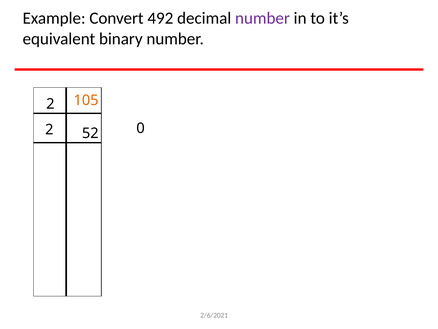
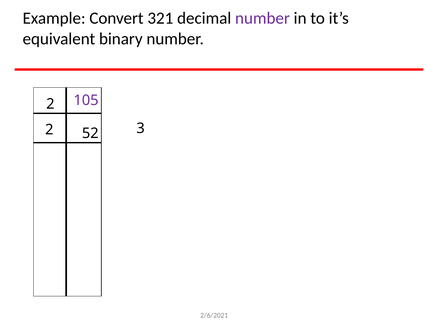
492: 492 -> 321 (160, 18)
105 colour: orange -> purple (86, 100)
0: 0 -> 3 (141, 128)
